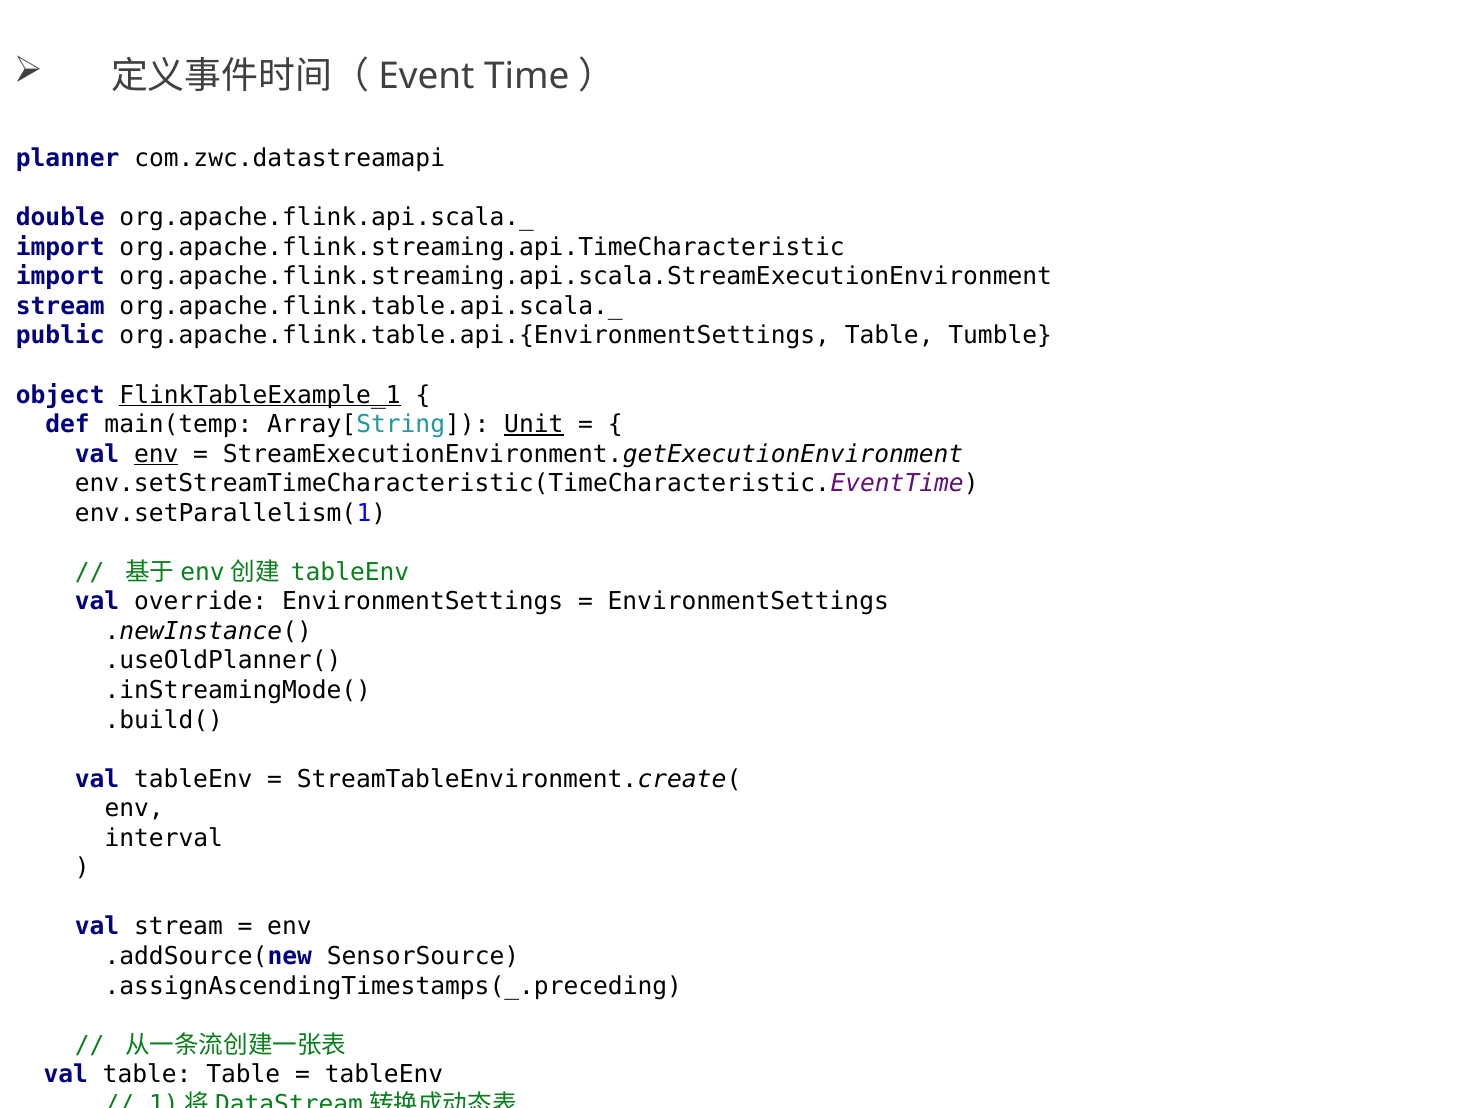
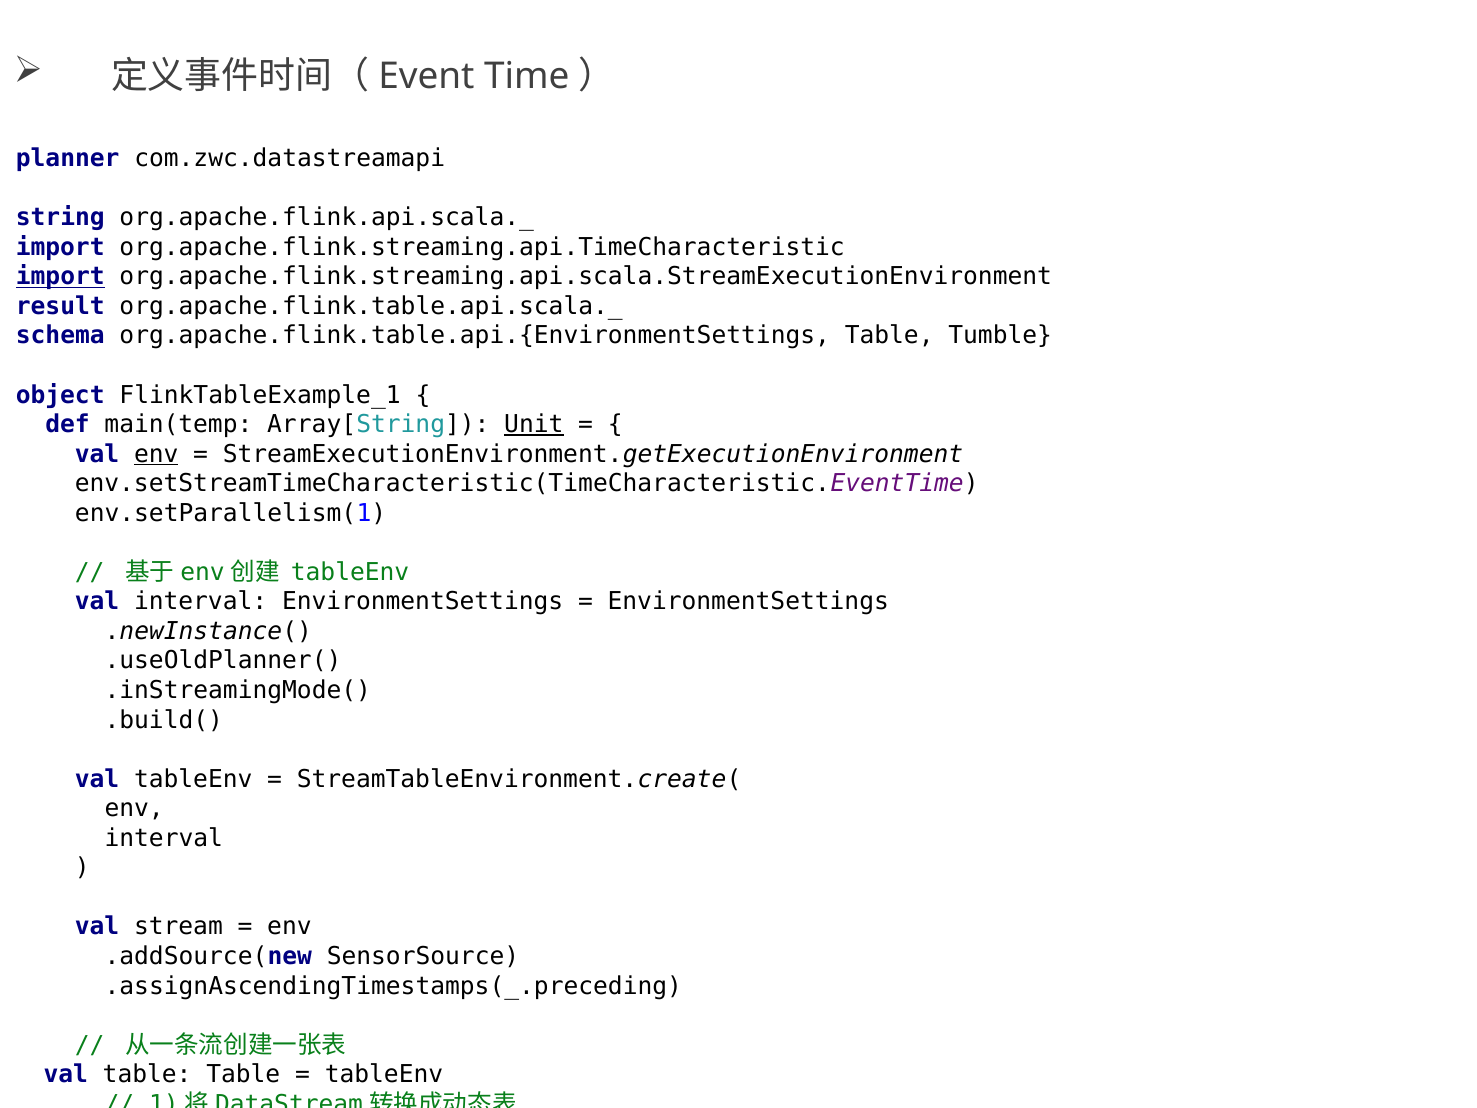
double: double -> string (60, 218)
import underline: none -> present (60, 277)
stream: stream -> result (60, 306)
public: public -> schema (60, 336)
FlinkTableExample_1 underline: present -> none (260, 395)
val override: override -> interval (201, 602)
